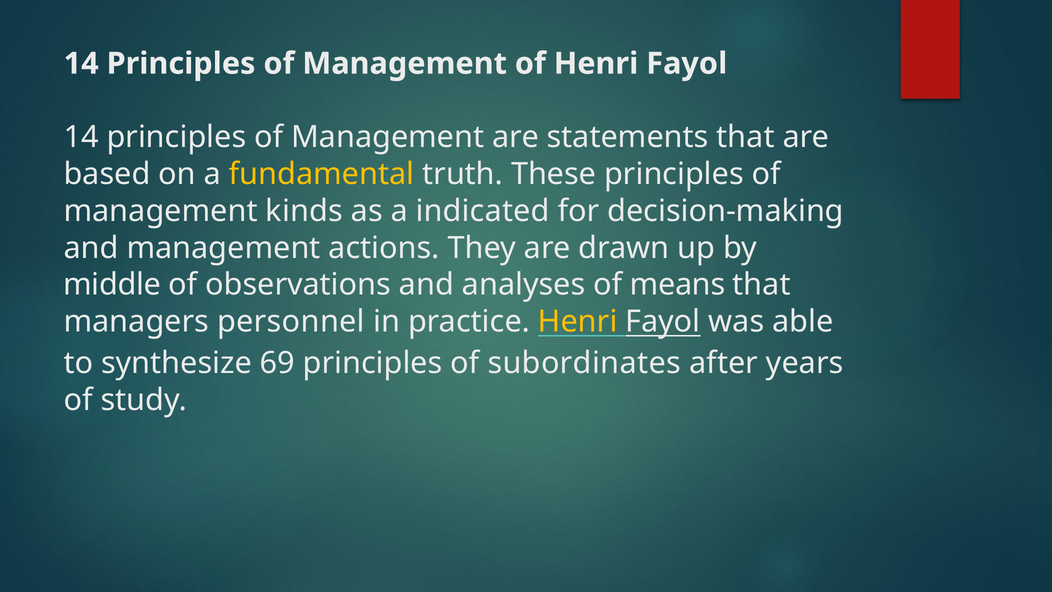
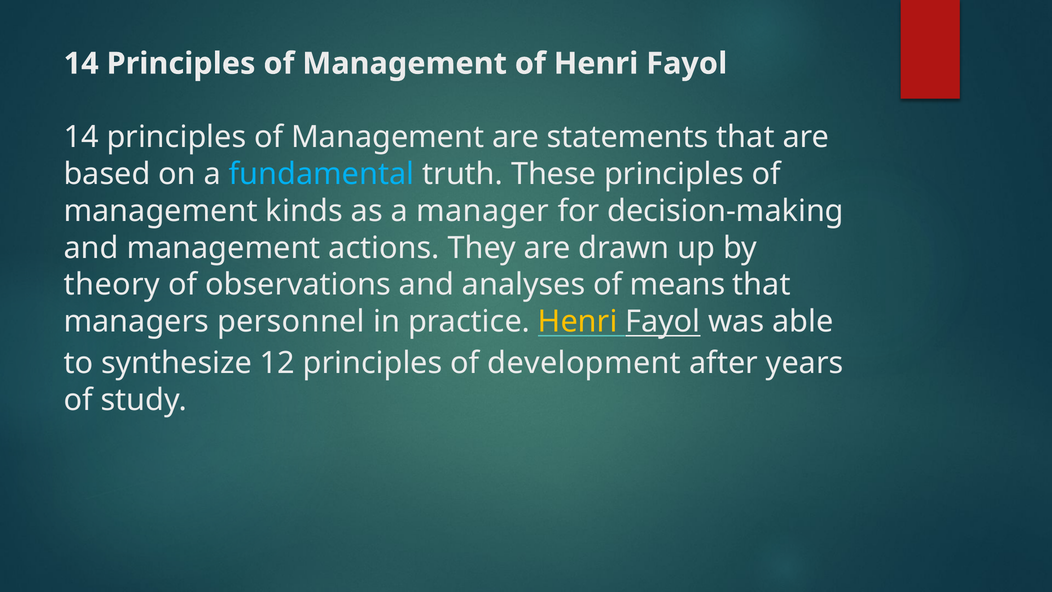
fundamental colour: yellow -> light blue (322, 174)
indicated: indicated -> manager (483, 211)
middle: middle -> theory (112, 285)
69: 69 -> 12 (277, 363)
subordinates: subordinates -> development (584, 363)
